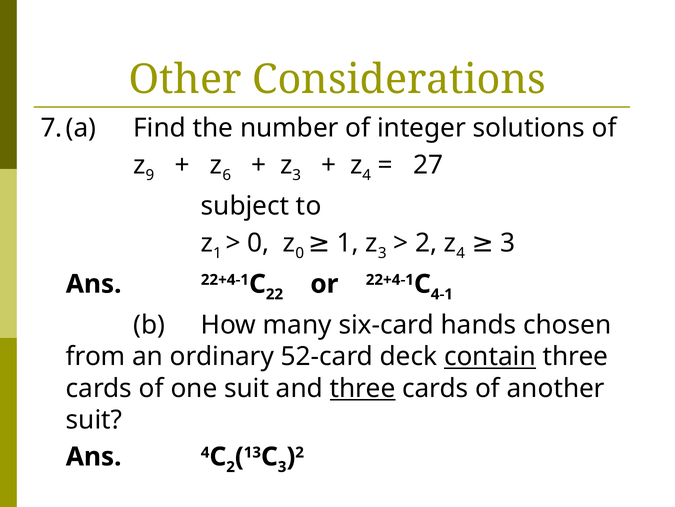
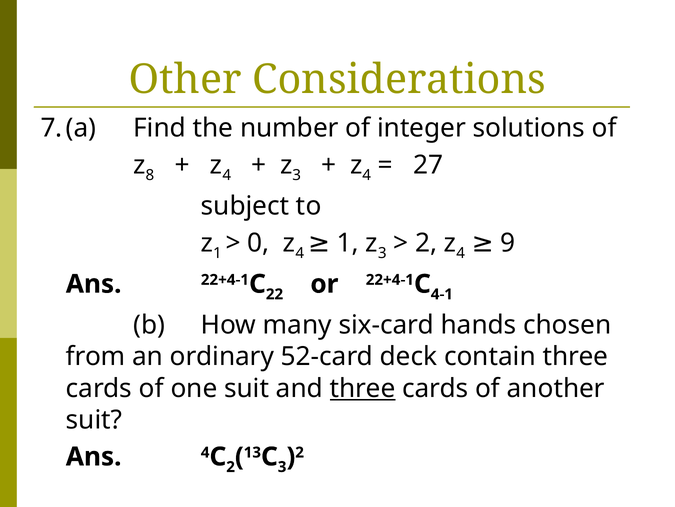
9: 9 -> 8 (150, 175)
6: 6 -> 4 (227, 175)
3: 3 -> 9 (508, 243)
0: 0 -> 4 (300, 253)
contain underline: present -> none (490, 356)
